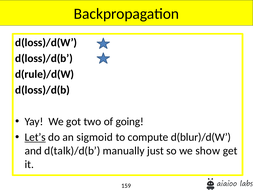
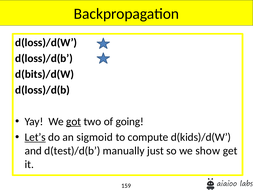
d(rule)/d(W: d(rule)/d(W -> d(bits)/d(W (45, 74)
got underline: none -> present (74, 121)
d(blur)/d(W: d(blur)/d(W -> d(kids)/d(W (201, 137)
d(talk)/d(b: d(talk)/d(b -> d(test)/d(b (72, 151)
